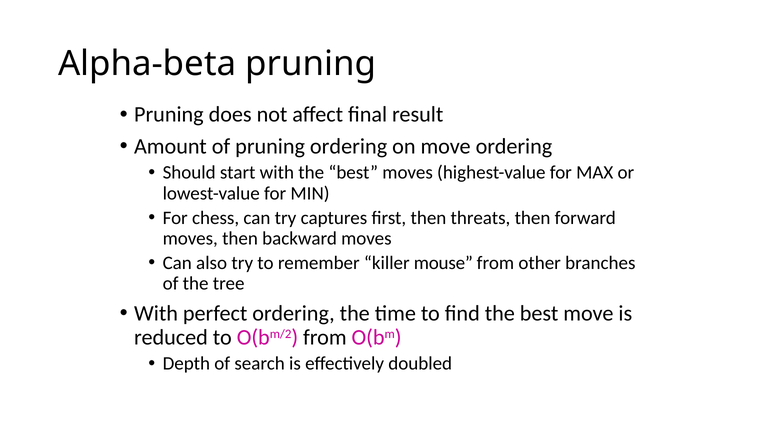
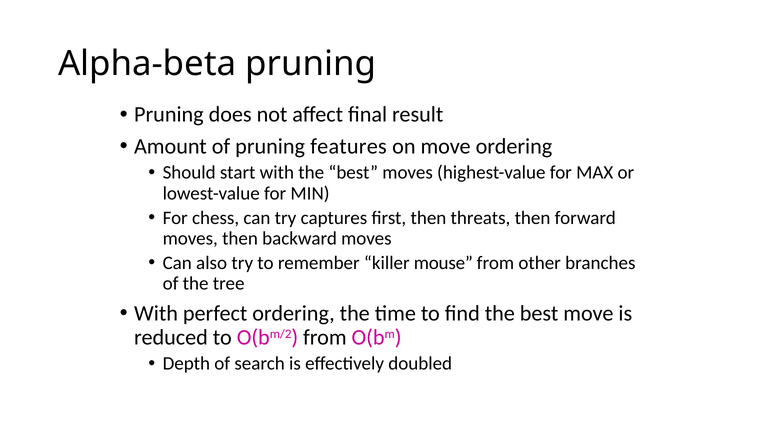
pruning ordering: ordering -> features (349, 147)
